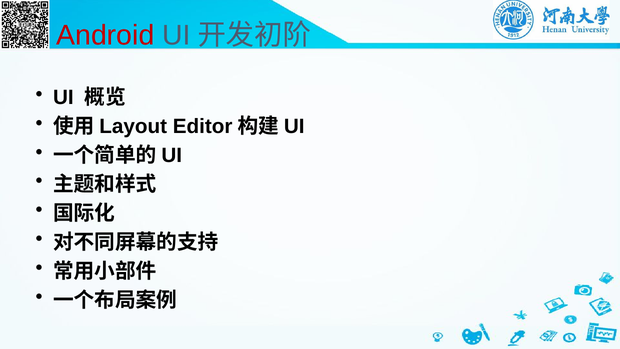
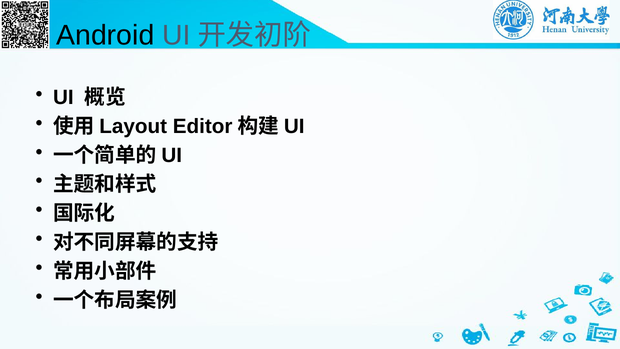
Android colour: red -> black (105, 35)
